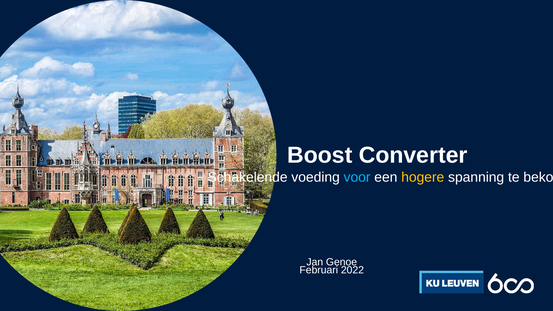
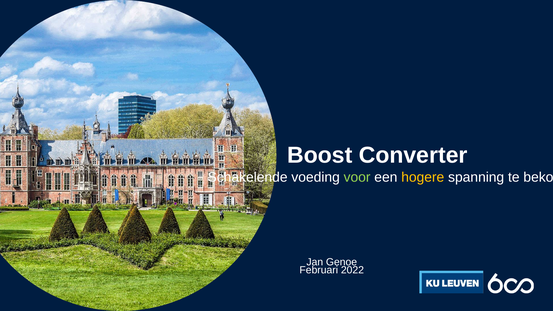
voor colour: light blue -> light green (357, 177)
